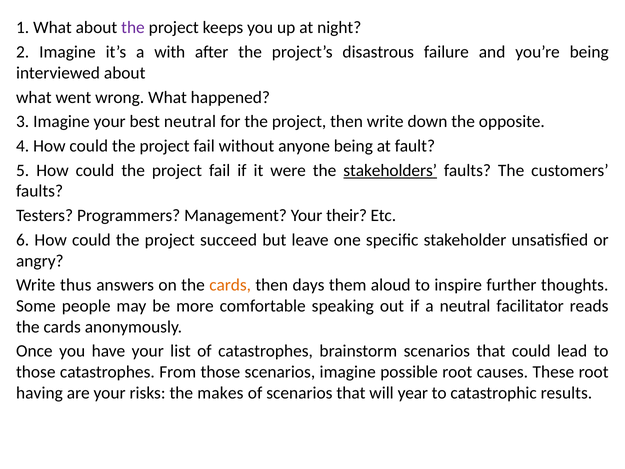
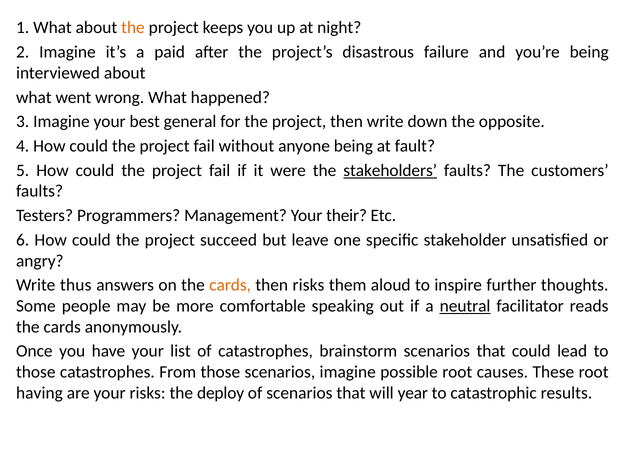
the colour: purple -> orange (133, 28)
with: with -> paid (170, 52)
best neutral: neutral -> general (190, 122)
then days: days -> risks (308, 285)
neutral underline: none -> present (465, 306)
makes: makes -> deploy (221, 393)
